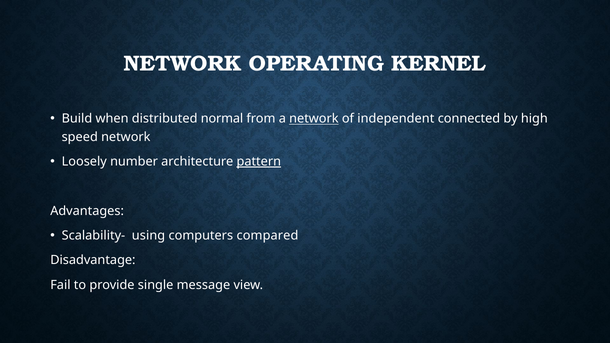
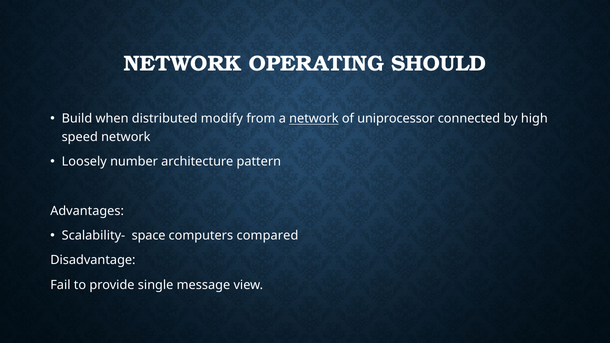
KERNEL: KERNEL -> SHOULD (439, 64)
normal: normal -> modify (222, 119)
independent: independent -> uniprocessor (396, 119)
pattern underline: present -> none (259, 162)
using: using -> space (149, 236)
